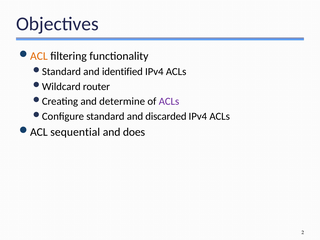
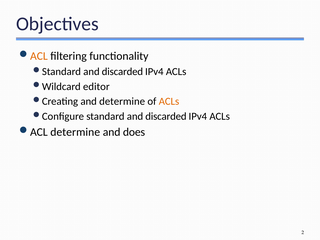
identified: identified -> discarded (122, 72)
router: router -> editor (96, 87)
ACLs colour: purple -> orange (169, 101)
ACL sequential: sequential -> determine (75, 132)
